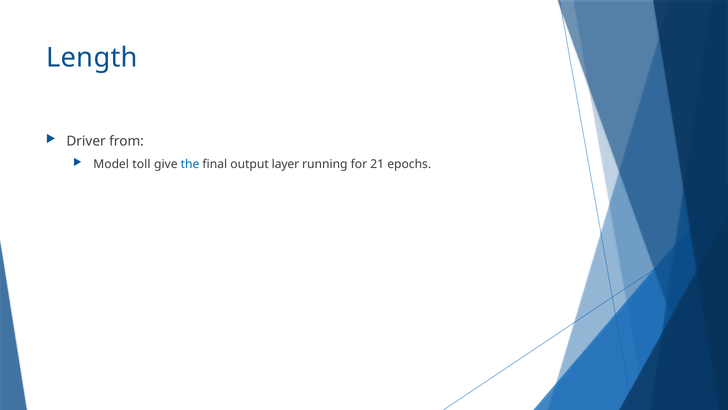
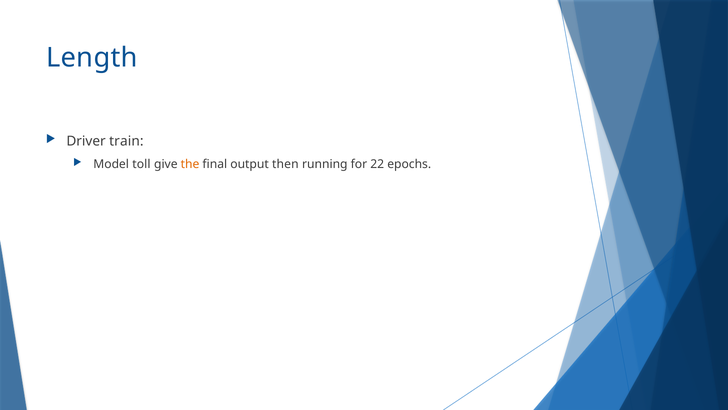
from: from -> train (126, 141)
the colour: blue -> orange (190, 164)
layer: layer -> then (285, 164)
21: 21 -> 22 (377, 164)
